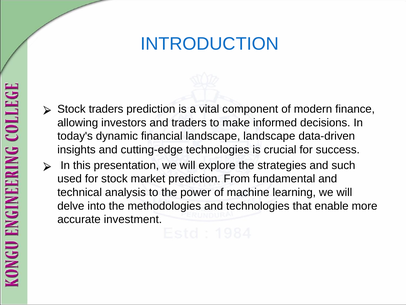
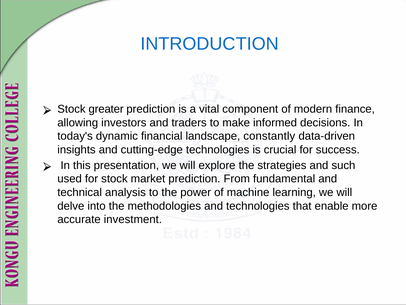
Stock traders: traders -> greater (106, 109)
landscape landscape: landscape -> constantly (269, 136)
